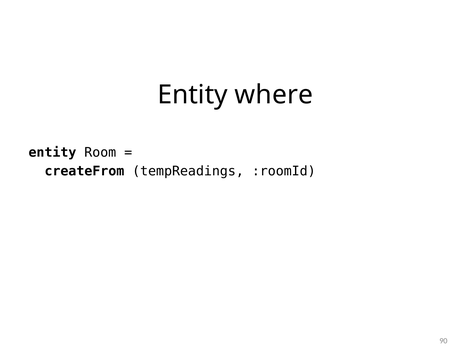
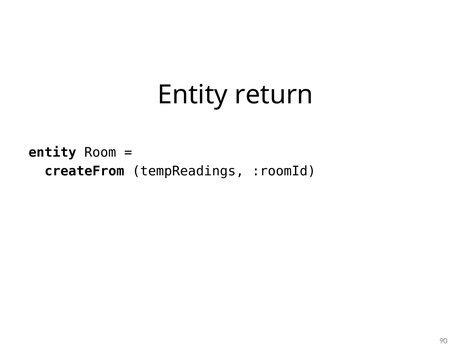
where: where -> return (274, 95)
